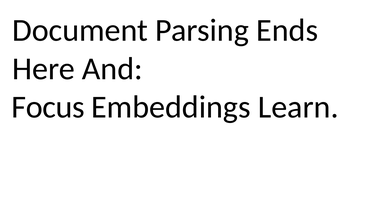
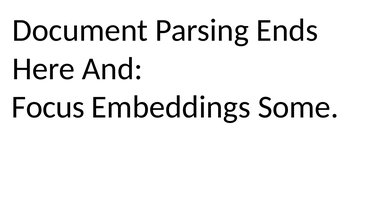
Learn: Learn -> Some (298, 107)
